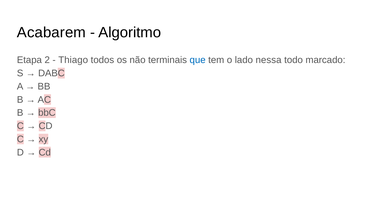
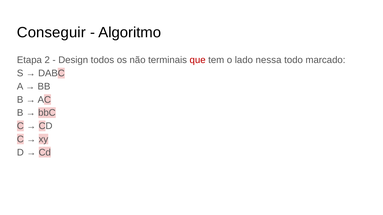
Acabarem: Acabarem -> Conseguir (51, 32)
Thiago: Thiago -> Design (73, 60)
que colour: blue -> red (198, 60)
